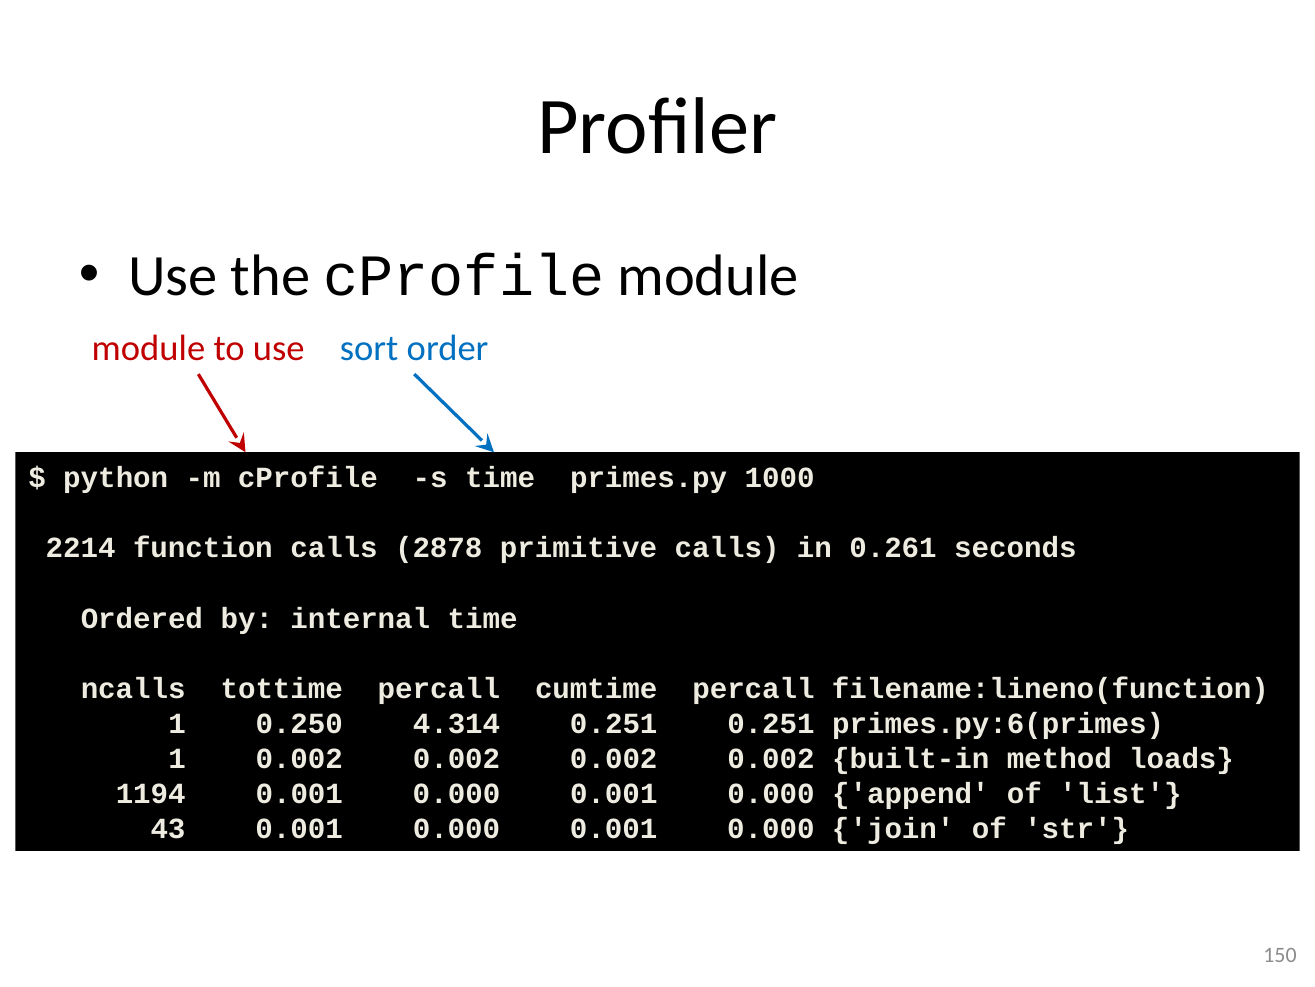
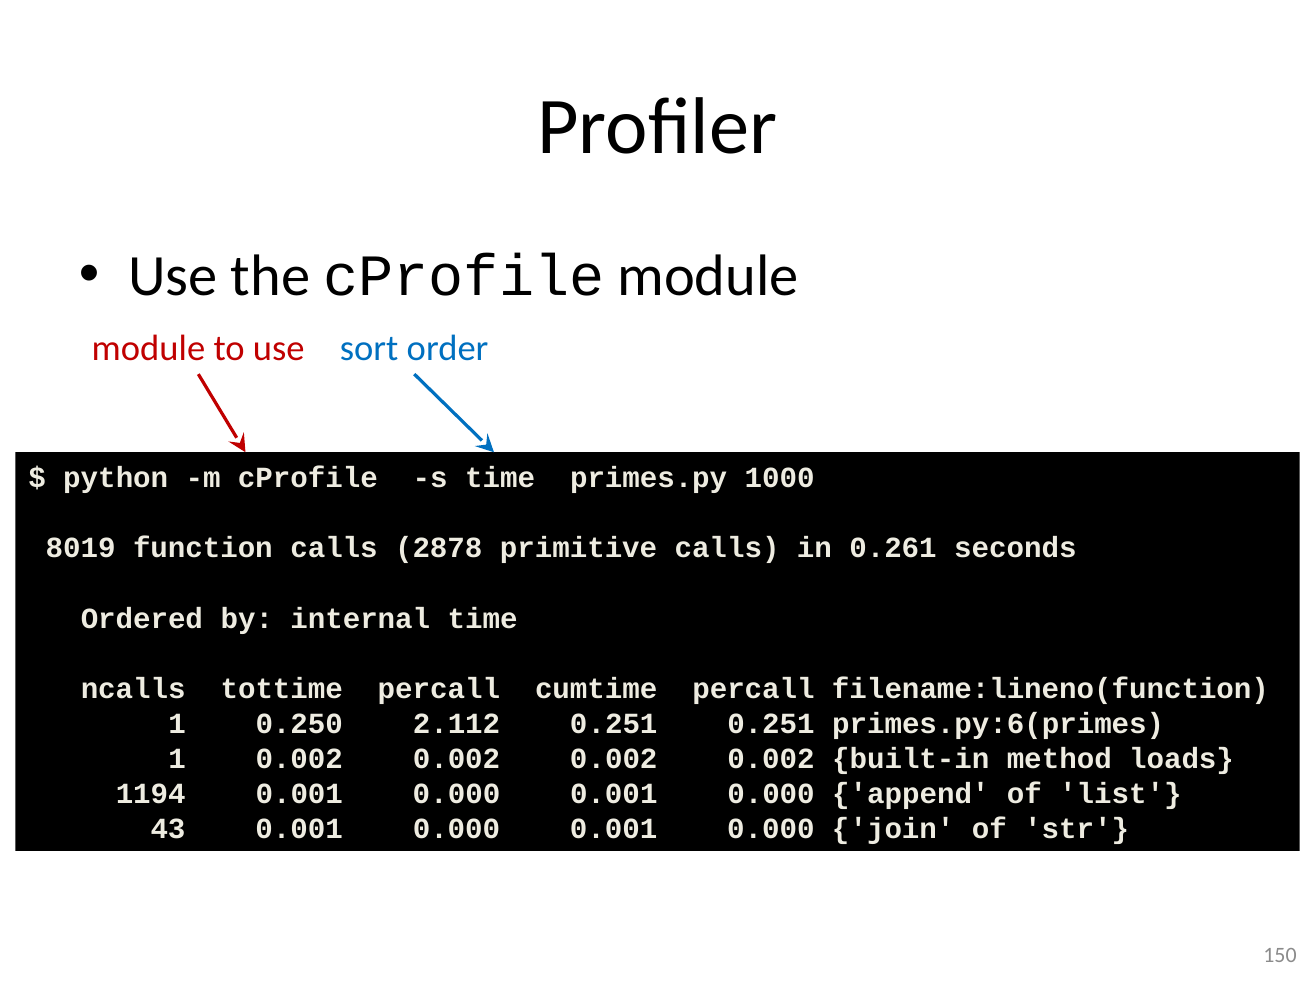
2214: 2214 -> 8019 (81, 548)
4.314: 4.314 -> 2.112 (457, 723)
